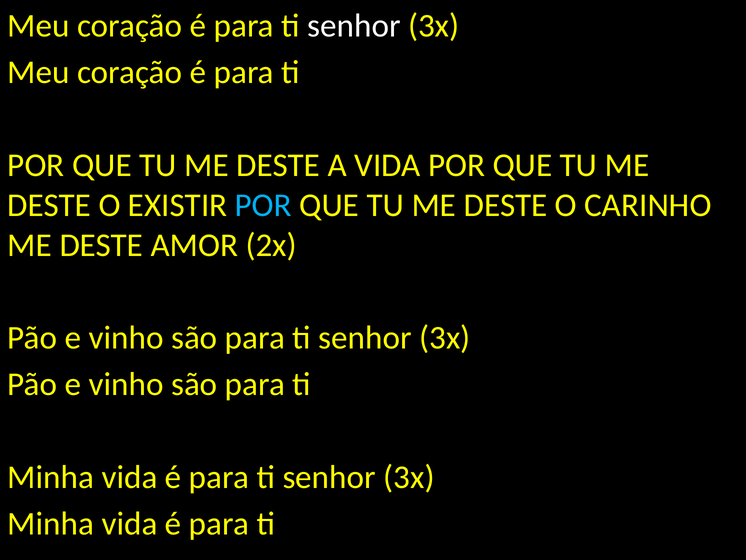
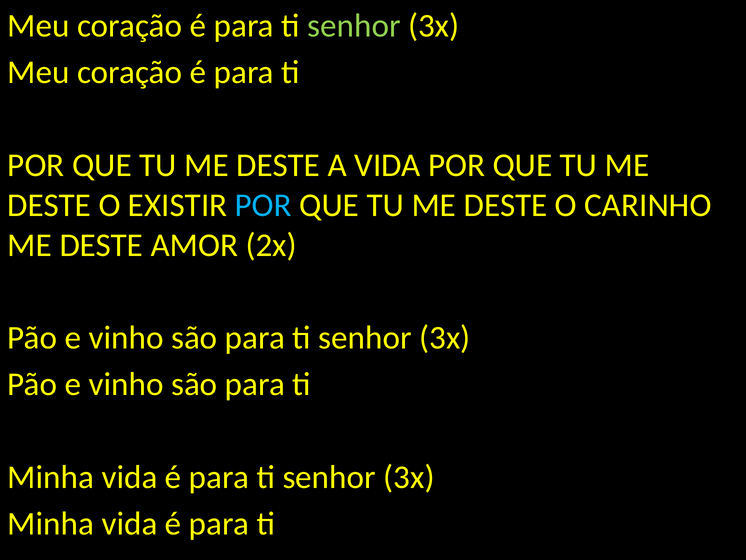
senhor colour: white -> light green (354, 26)
